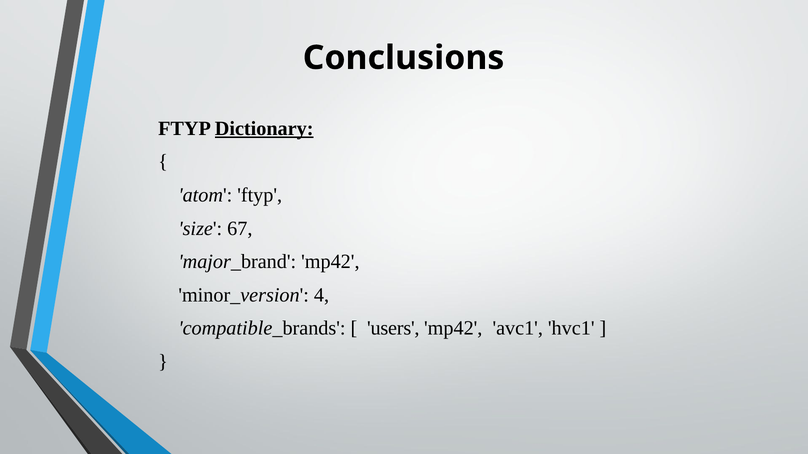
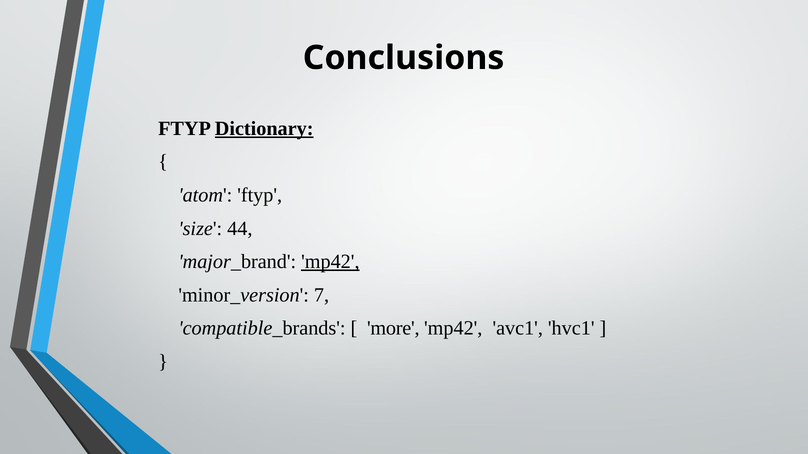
67: 67 -> 44 (240, 229)
mp42 underline: none -> present (330, 262)
4: 4 -> 7 (322, 295)
users: users -> more (393, 329)
